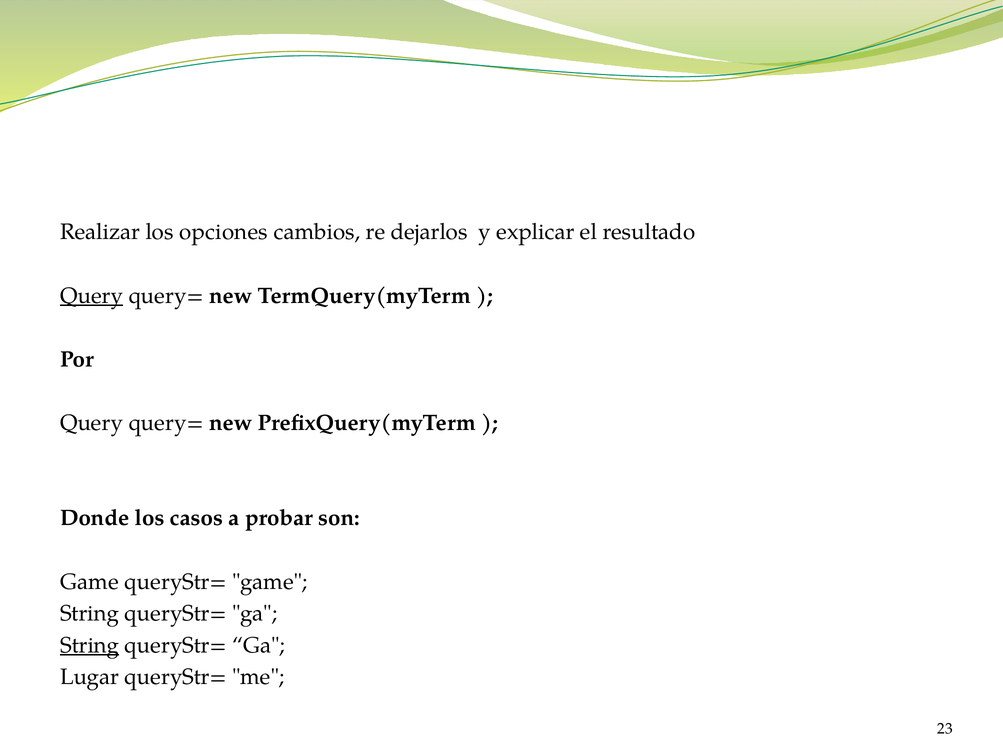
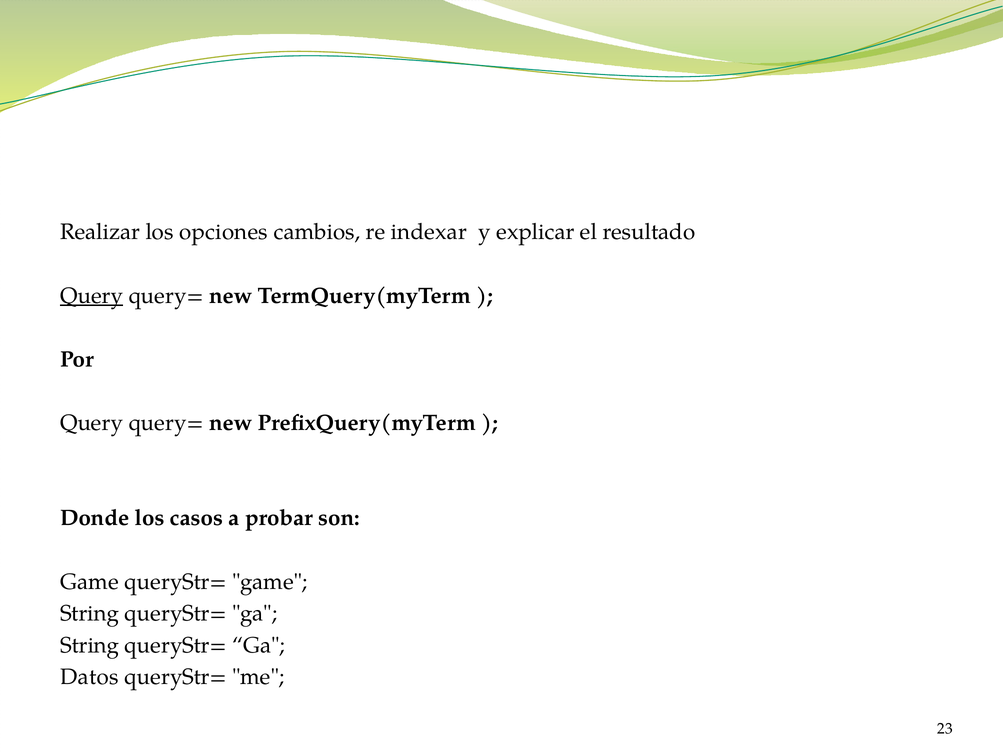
dejarlos: dejarlos -> indexar (429, 232)
String underline: present -> none (90, 645)
Lugar: Lugar -> Datos (89, 677)
